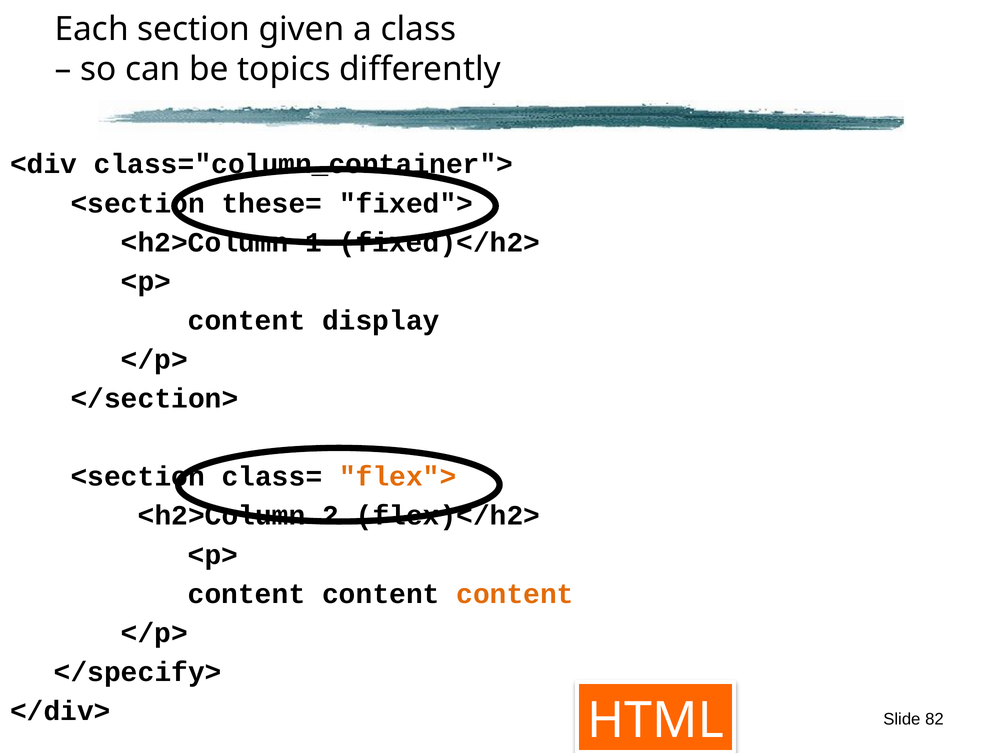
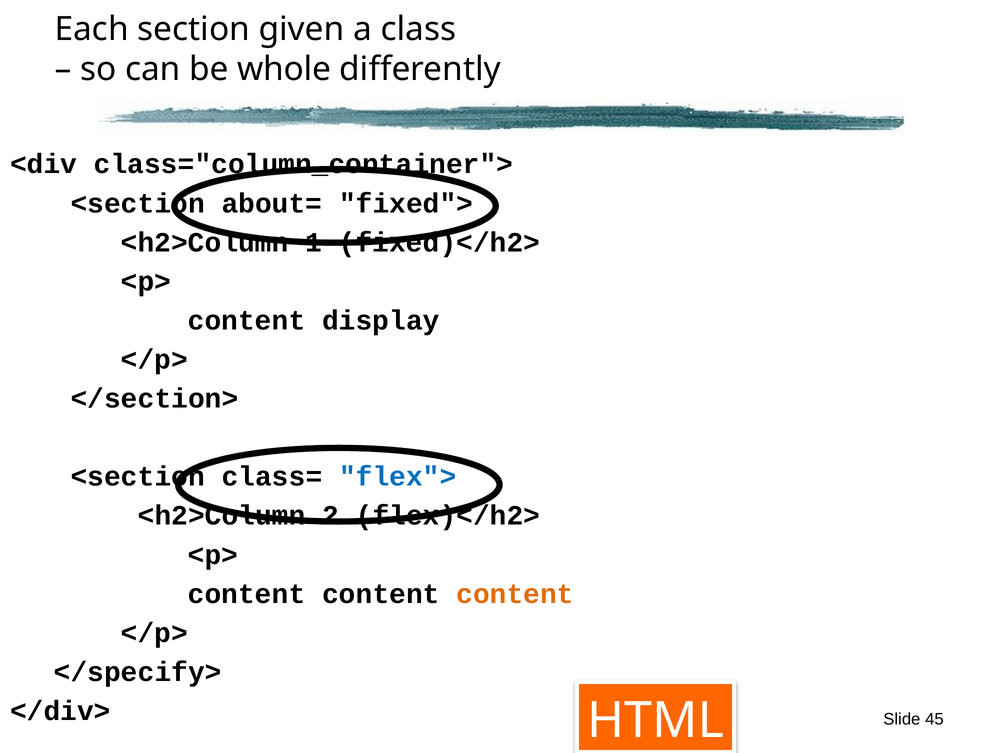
topics: topics -> whole (284, 69)
these=: these= -> about= (272, 203)
flex"> colour: orange -> blue (398, 477)
82: 82 -> 45 (934, 719)
